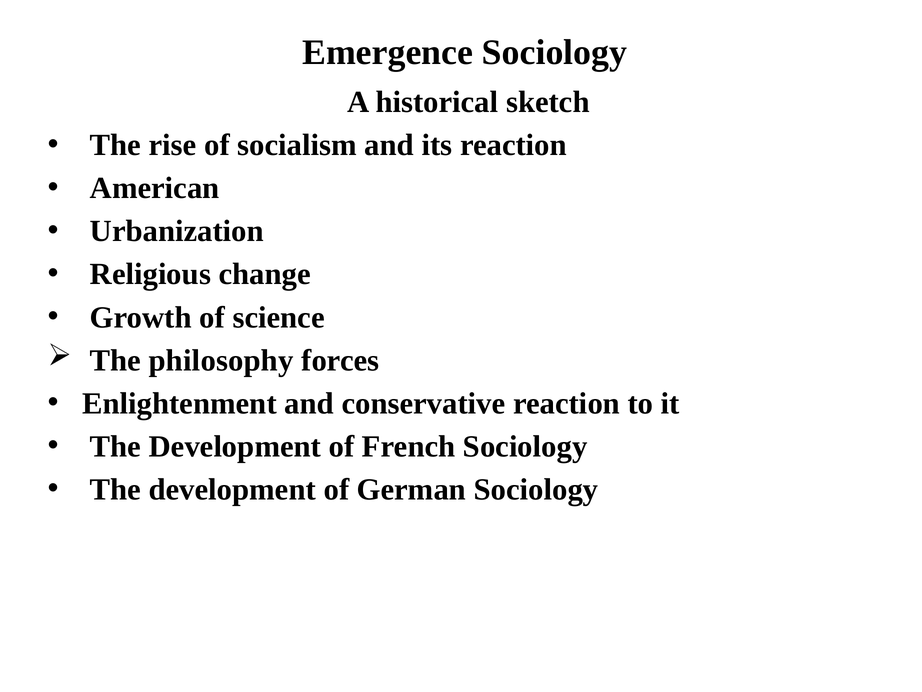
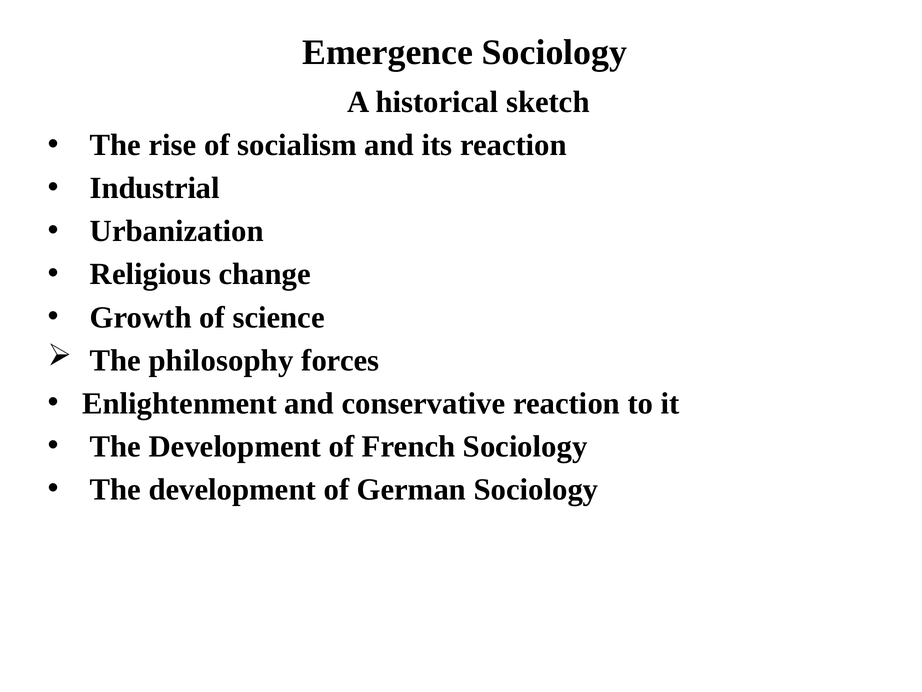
American: American -> Industrial (155, 188)
